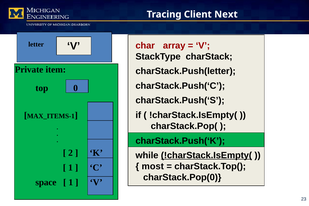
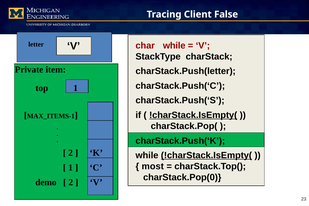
Next: Next -> False (226, 14)
char array: array -> while (174, 46)
top 0: 0 -> 1 (76, 88)
!charStack.IsEmpty( underline: none -> present (193, 115)
space: space -> demo (46, 182)
1: 1 -> 2 (71, 182)
